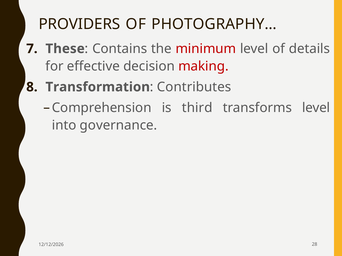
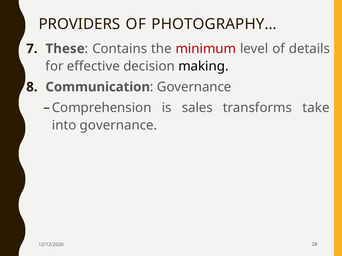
making colour: red -> black (203, 66)
Transformation: Transformation -> Communication (98, 87)
Contributes: Contributes -> Governance (194, 87)
third: third -> sales (197, 108)
transforms level: level -> take (316, 108)
